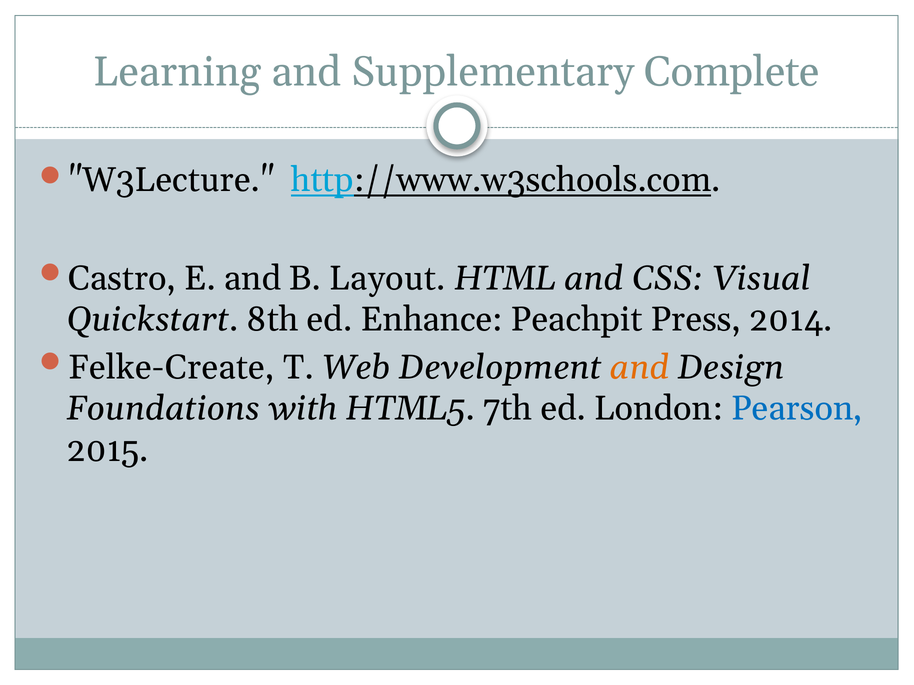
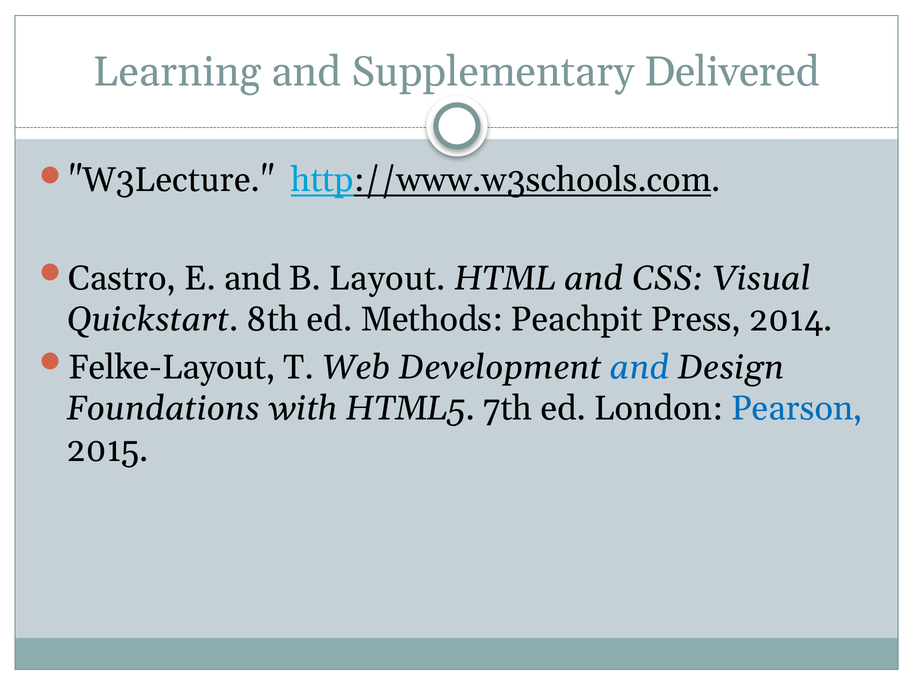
Complete: Complete -> Delivered (732, 72)
Enhance: Enhance -> Methods (432, 320)
Felke-Create: Felke-Create -> Felke-Layout (172, 368)
and colour: orange -> blue (640, 368)
